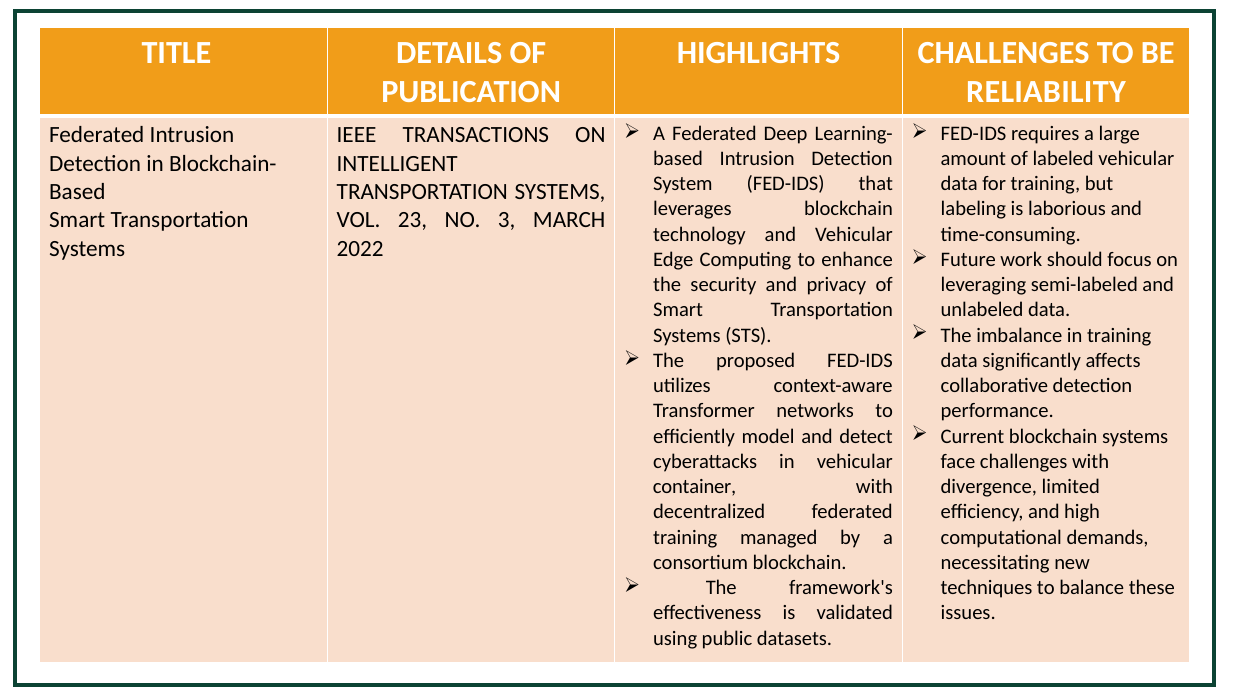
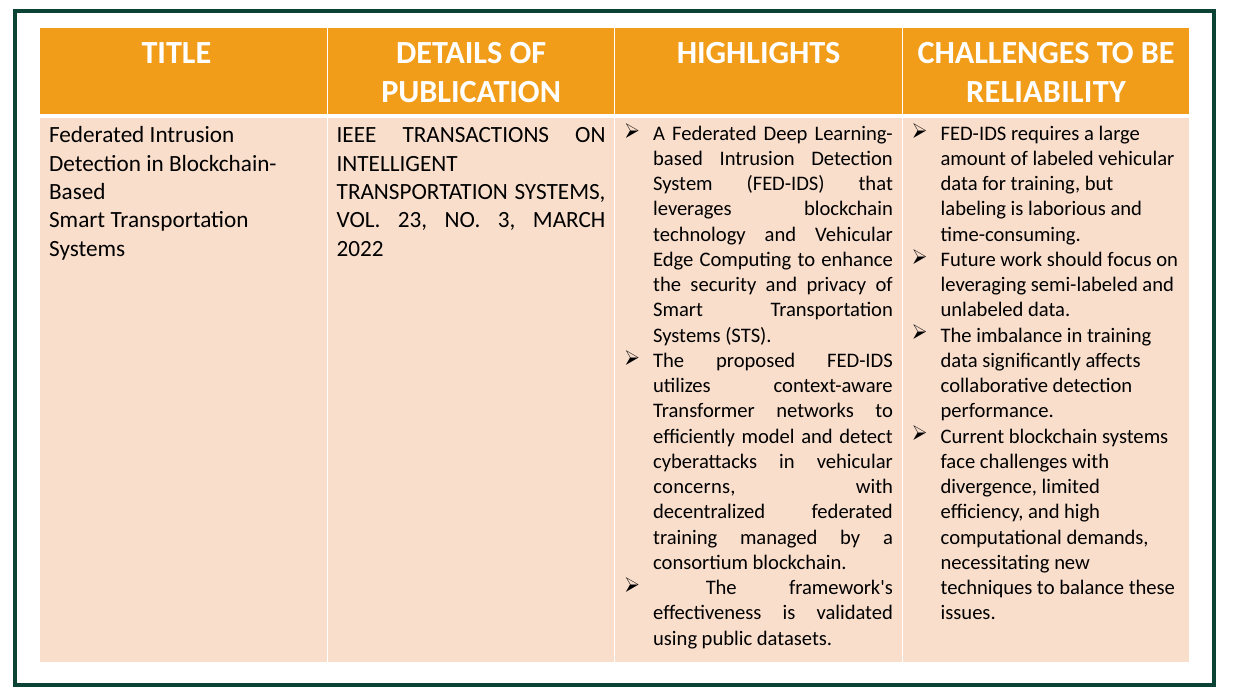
container: container -> concerns (694, 486)
